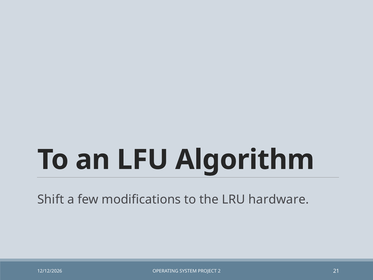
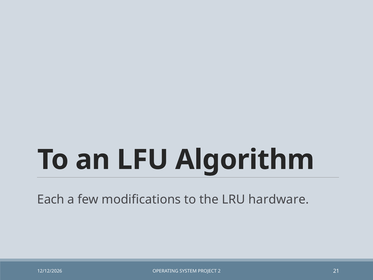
Shift: Shift -> Each (51, 199)
